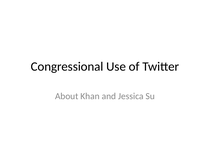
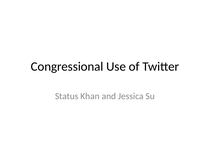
About: About -> Status (67, 97)
